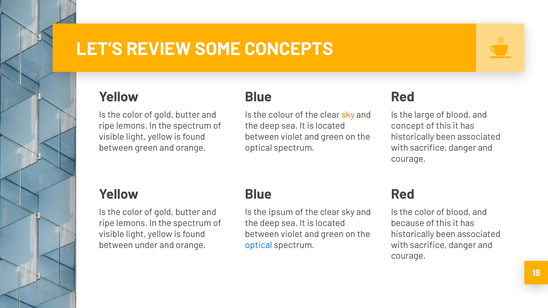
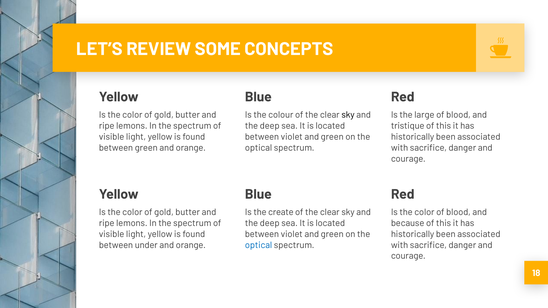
sky colour: orange -> black (348, 115)
concept: concept -> tristique (408, 126)
ipsum: ipsum -> create (281, 212)
